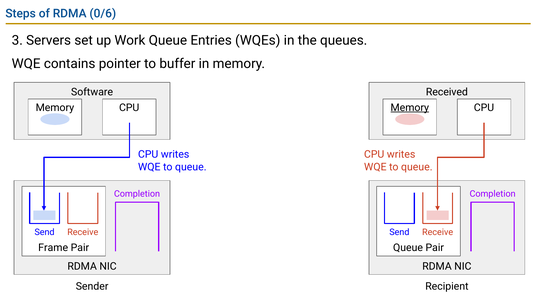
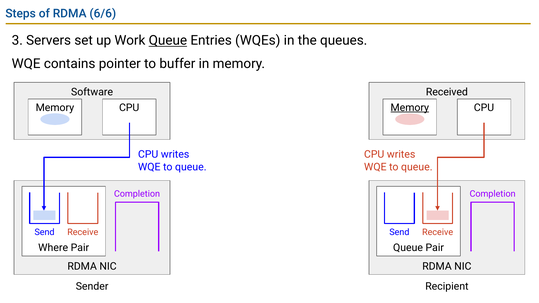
0/6: 0/6 -> 6/6 (103, 13)
Queue underline: none -> present (168, 41)
Frame: Frame -> Where (53, 248)
